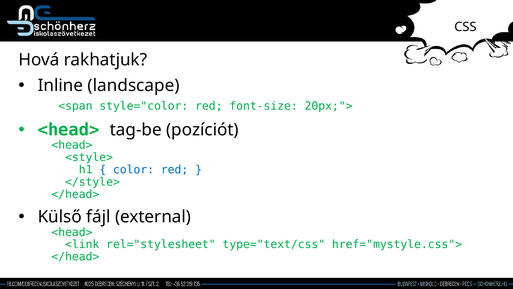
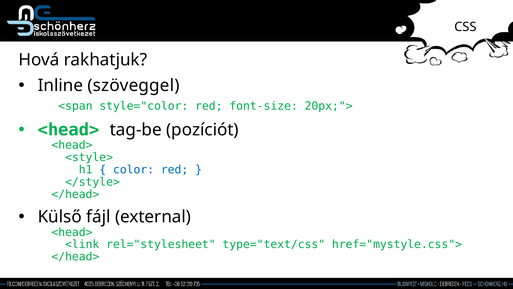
landscape: landscape -> szöveggel (134, 85)
